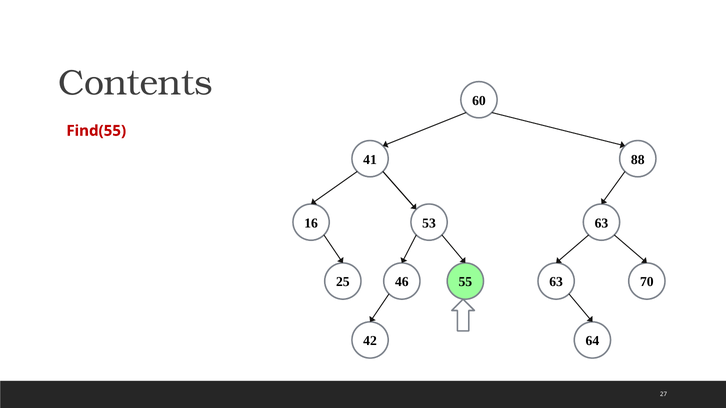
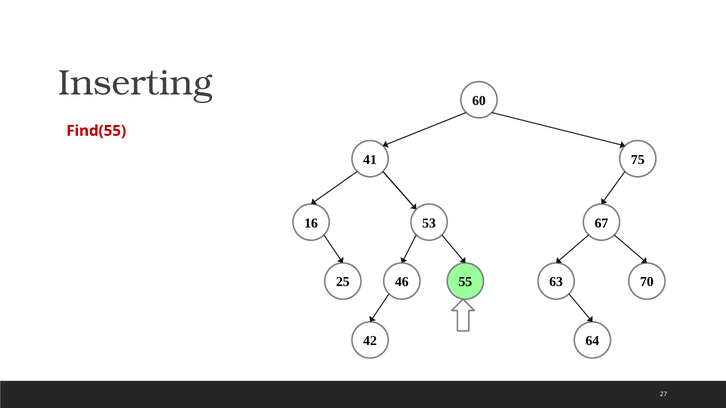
Contents: Contents -> Inserting (135, 83)
88: 88 -> 75 (638, 160)
53 63: 63 -> 67 (601, 223)
